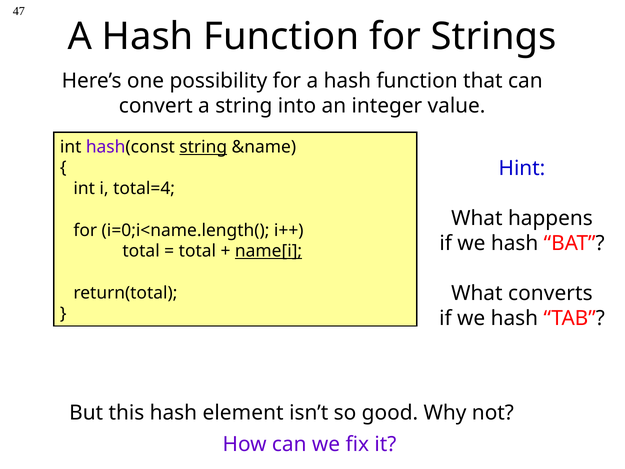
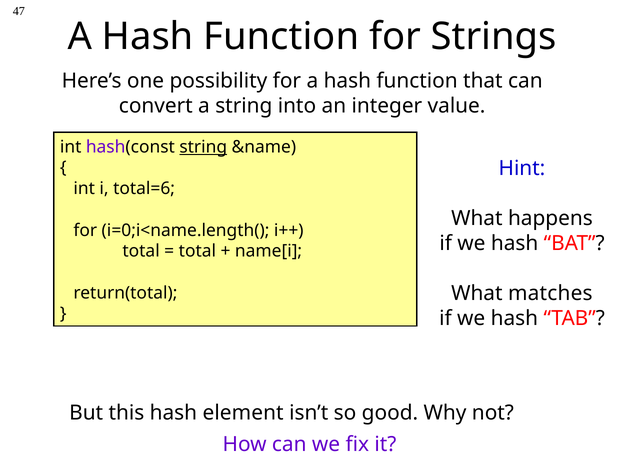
total=4: total=4 -> total=6 (144, 188)
name[i underline: present -> none (269, 251)
converts: converts -> matches (550, 293)
